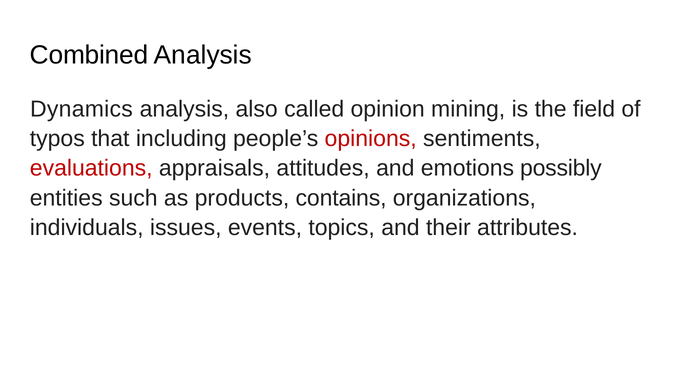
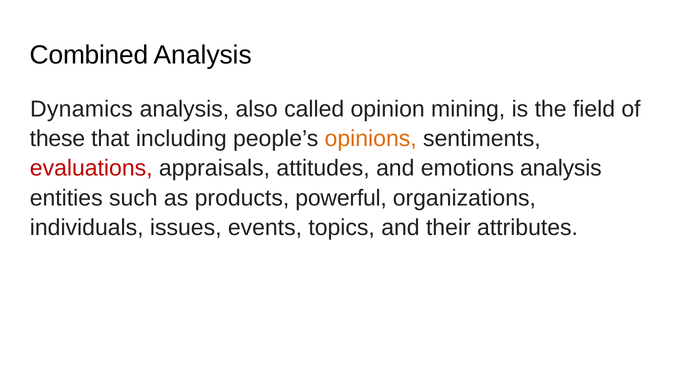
typos: typos -> these (57, 139)
opinions colour: red -> orange (371, 139)
emotions possibly: possibly -> analysis (561, 168)
contains: contains -> powerful (341, 198)
